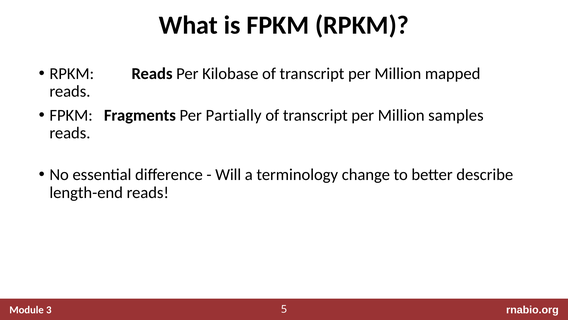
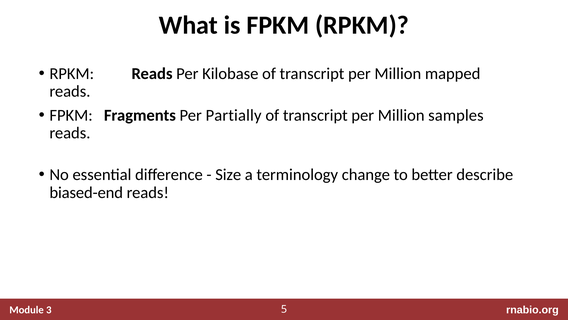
Will: Will -> Size (228, 175)
length-end: length-end -> biased-end (86, 192)
